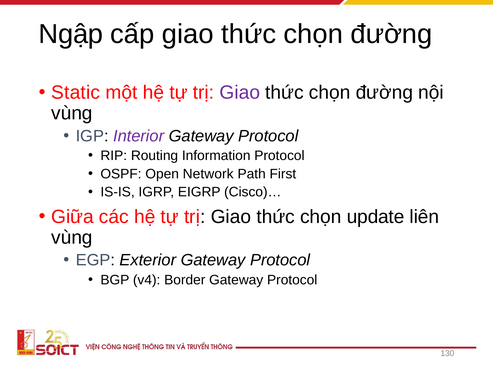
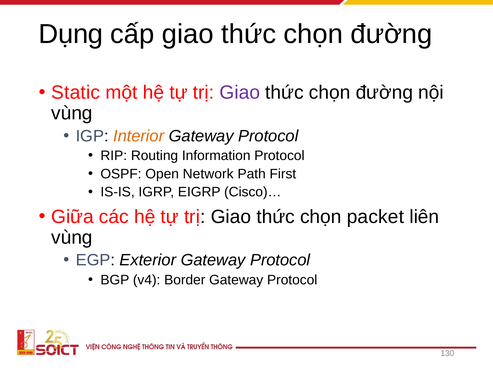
Ngập: Ngập -> Dụng (71, 34)
Interior colour: purple -> orange (139, 136)
update: update -> packet (375, 217)
